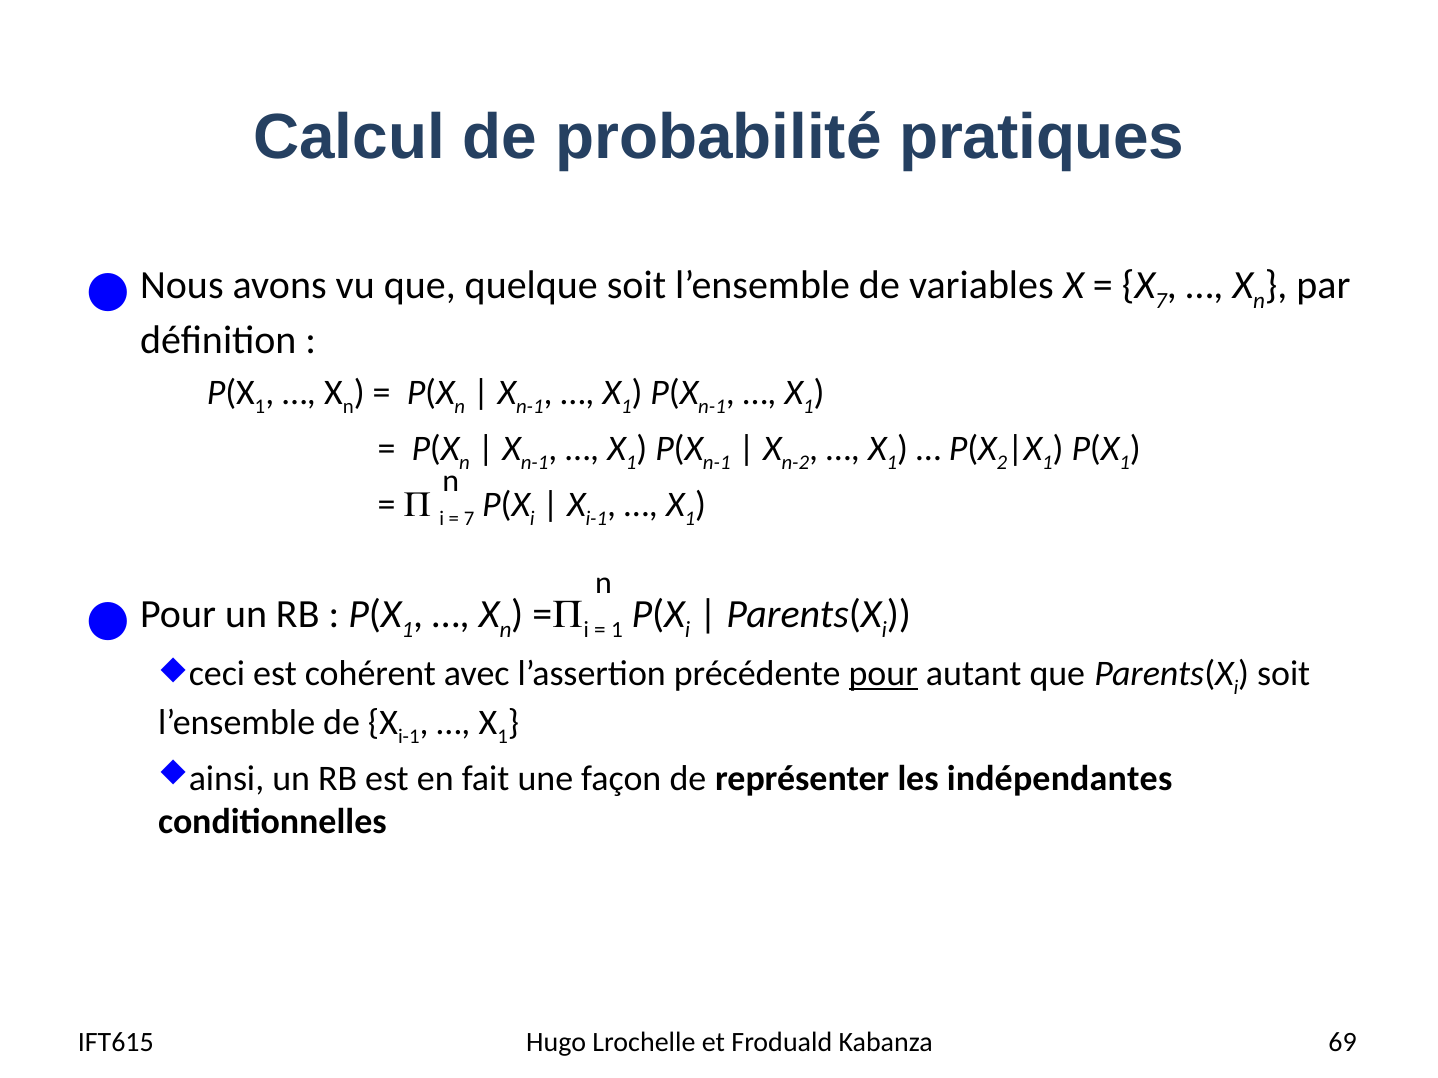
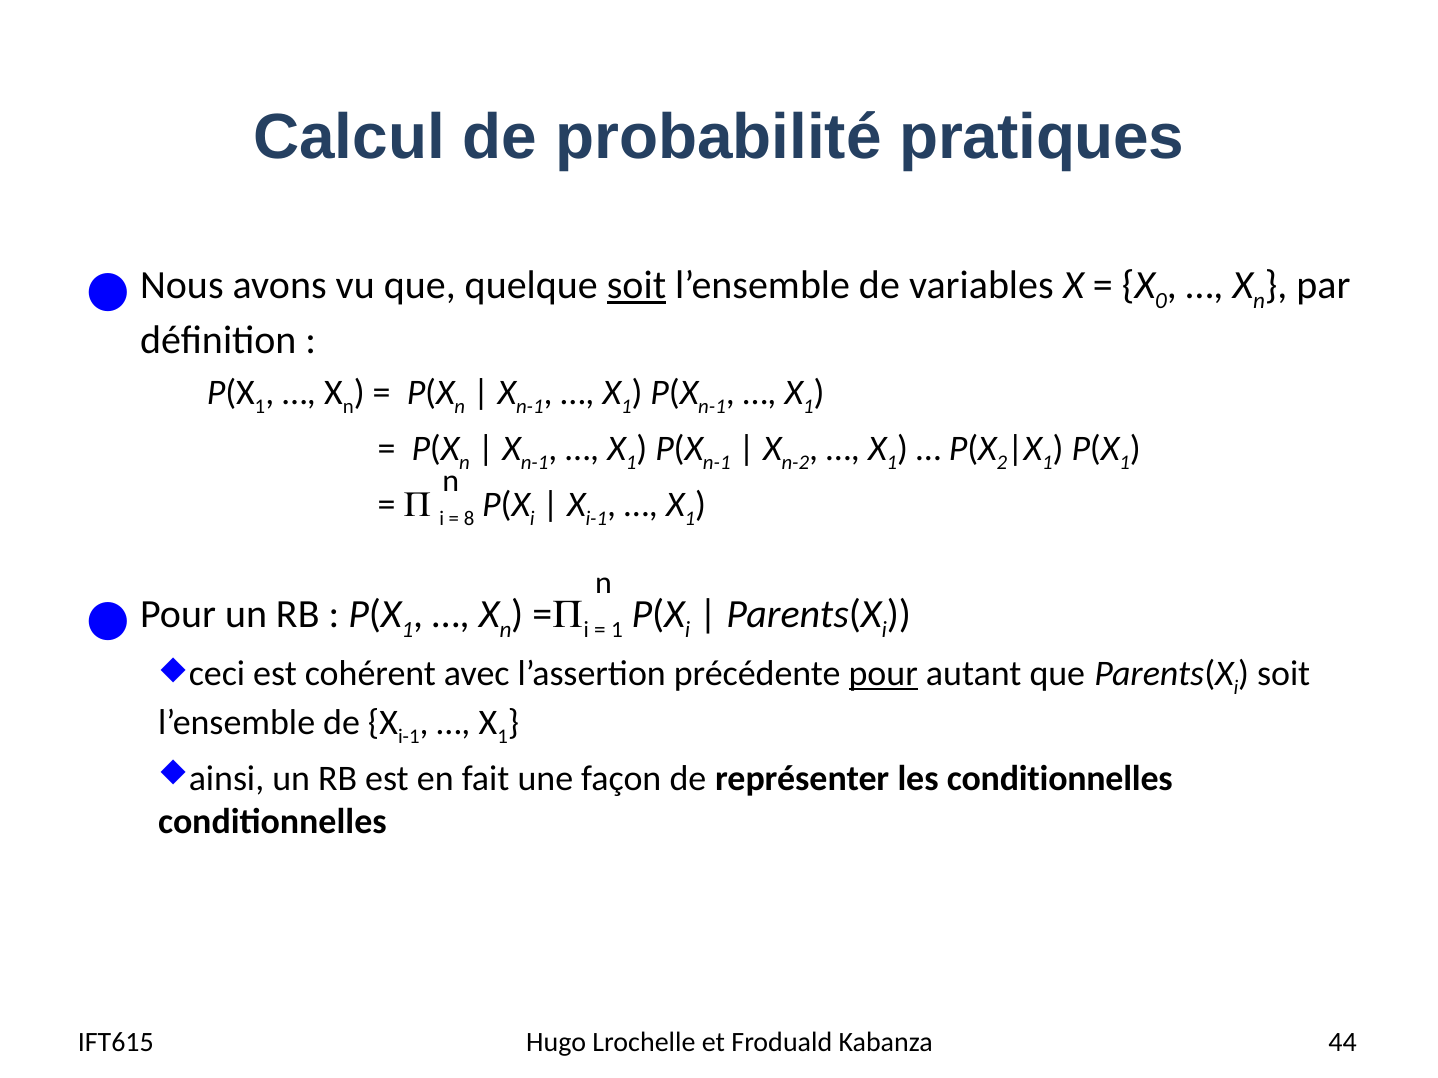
soit underline: none -> present (636, 286)
X 7: 7 -> 0 (1161, 301)
7: 7 -> 8 (469, 519)
les indépendantes: indépendantes -> conditionnelles (1060, 779)
69: 69 -> 44 (1343, 1043)
